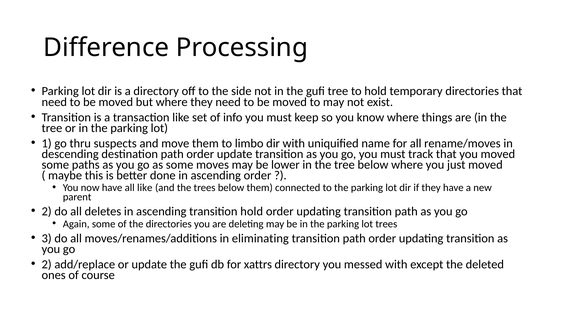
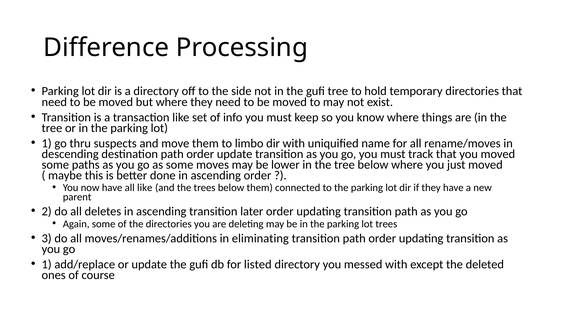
transition hold: hold -> later (252, 212)
2: 2 -> 1 (47, 265)
xattrs: xattrs -> listed (258, 265)
